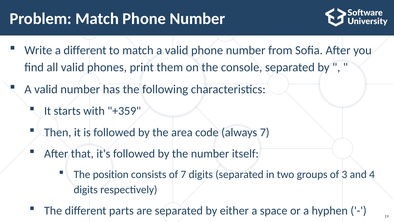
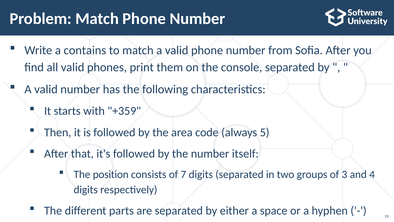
a different: different -> contains (85, 50)
always 7: 7 -> 5 (265, 132)
